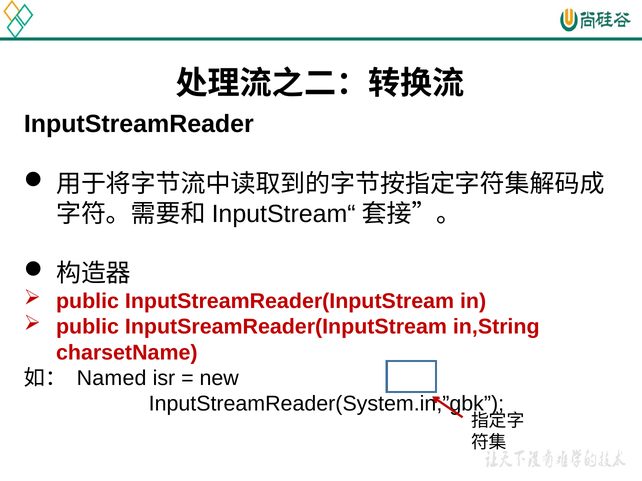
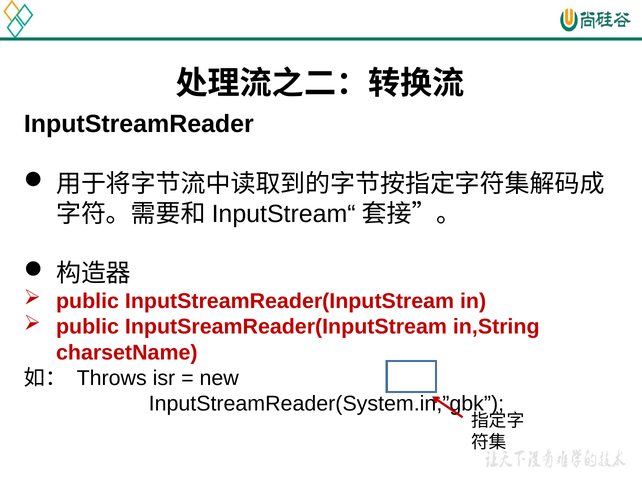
Named: Named -> Throws (112, 379)
